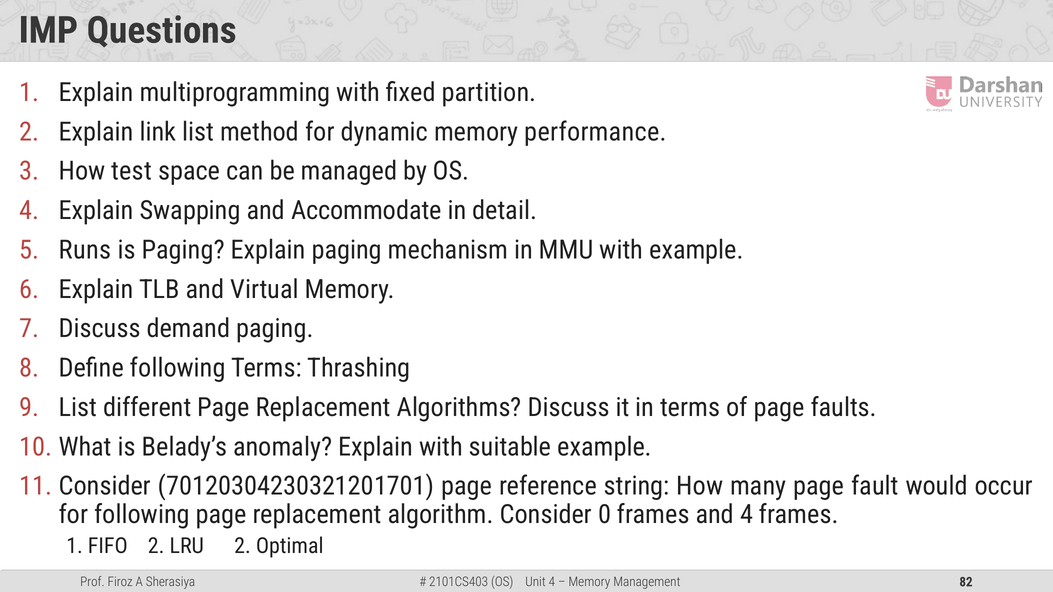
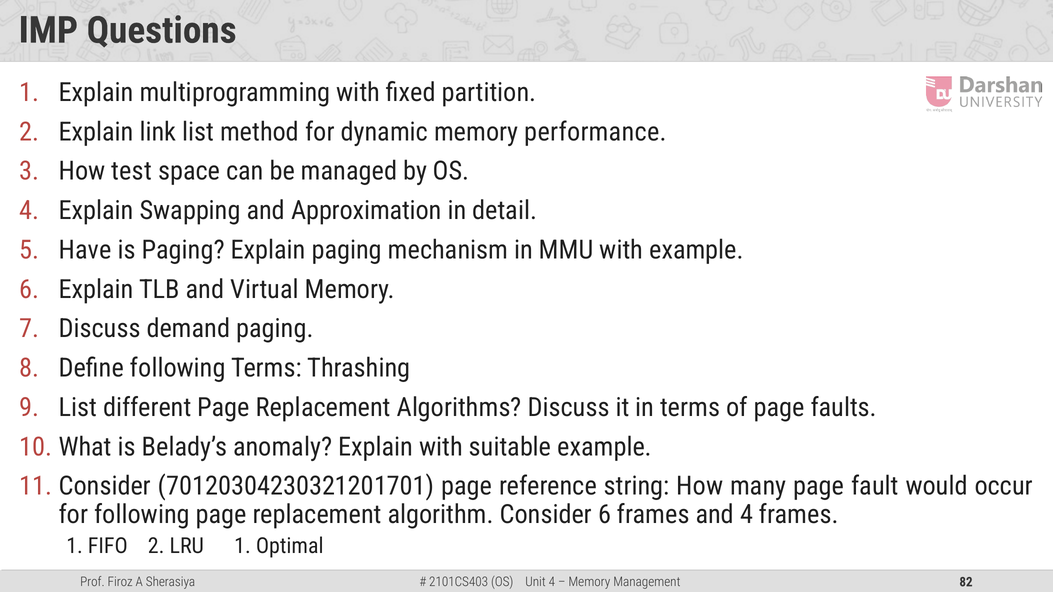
Accommodate: Accommodate -> Approximation (366, 211)
Runs: Runs -> Have (85, 250)
Consider 0: 0 -> 6 (604, 515)
LRU 2: 2 -> 1 (243, 546)
